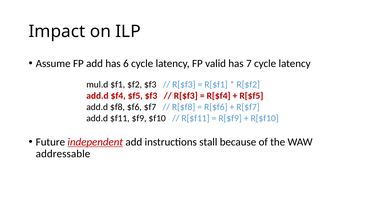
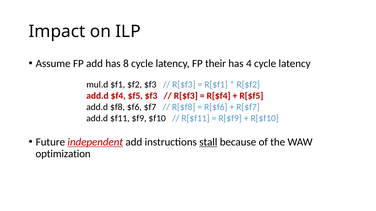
6: 6 -> 8 (126, 64)
valid: valid -> their (216, 64)
7: 7 -> 4 (249, 64)
stall underline: none -> present (208, 142)
addressable: addressable -> optimization (63, 154)
